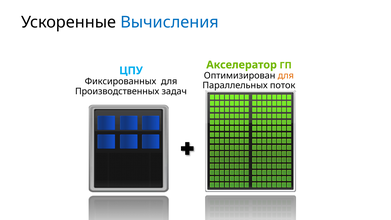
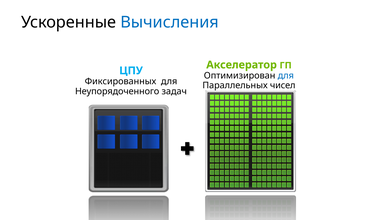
для colour: orange -> blue (286, 76)
поток: поток -> чисел (283, 85)
Производственных: Производственных -> Неупорядоченного (117, 91)
